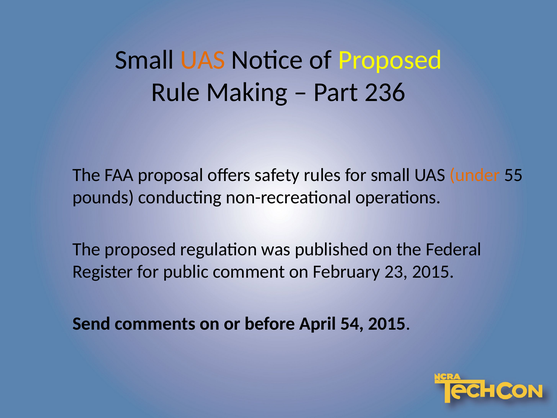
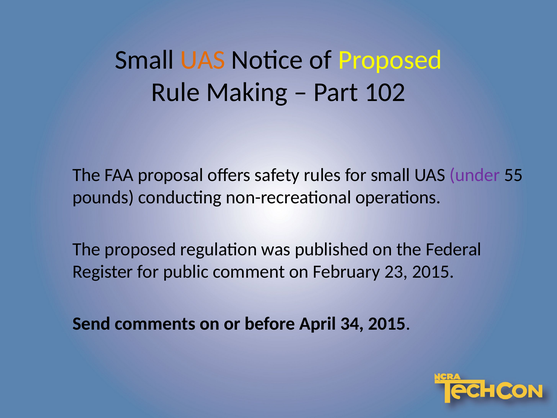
236: 236 -> 102 (385, 92)
under colour: orange -> purple (475, 175)
54: 54 -> 34 (352, 323)
